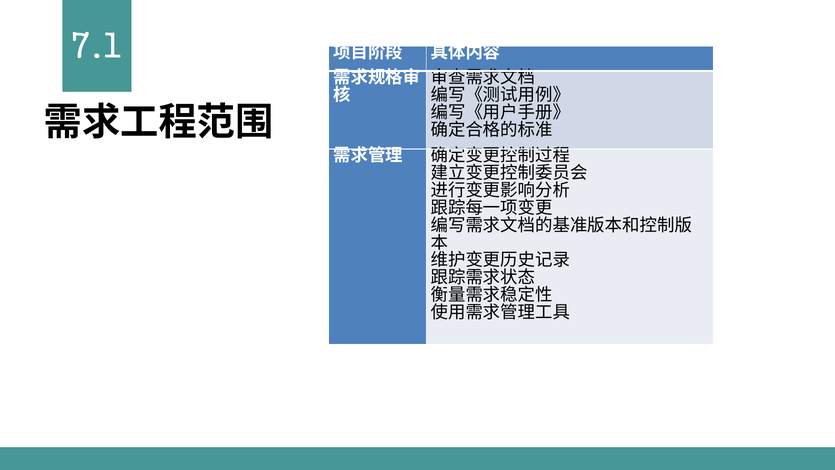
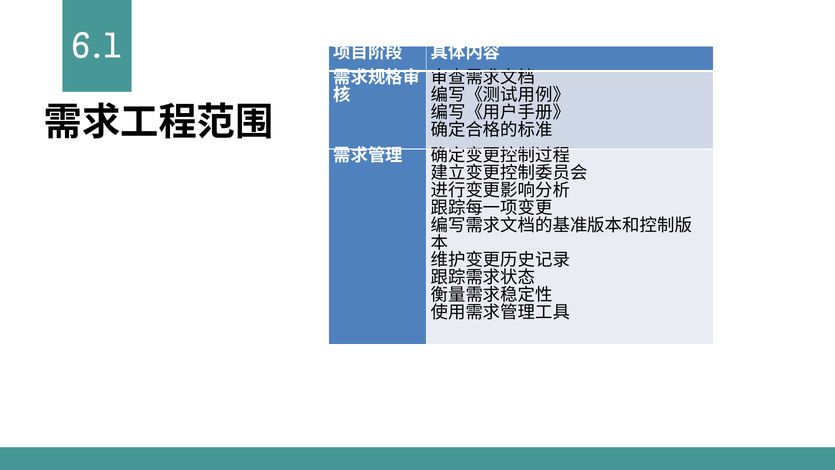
7.1: 7.1 -> 6.1 (97, 46)
